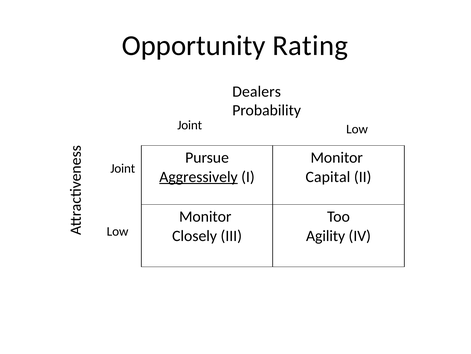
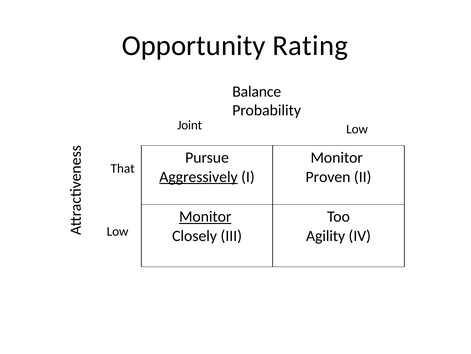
Dealers: Dealers -> Balance (257, 91)
Joint: Joint -> That (123, 168)
Capital: Capital -> Proven (328, 176)
Monitor underline: none -> present (205, 216)
